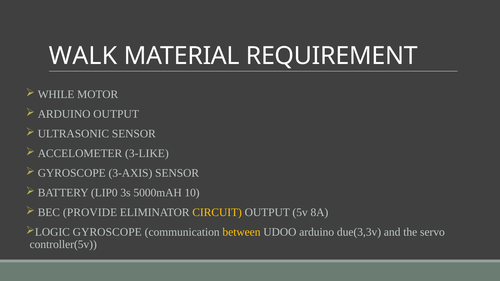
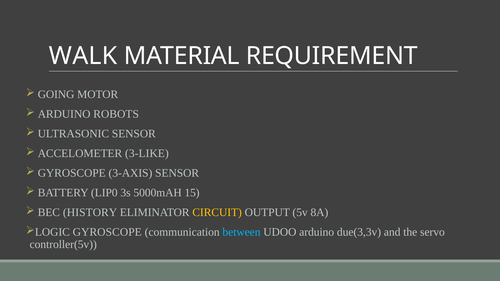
WHILE: WHILE -> GOING (56, 95)
ARDUINO OUTPUT: OUTPUT -> ROBOTS (116, 114)
10: 10 -> 15 (192, 193)
PROVIDE: PROVIDE -> HISTORY (90, 213)
between colour: yellow -> light blue (242, 232)
